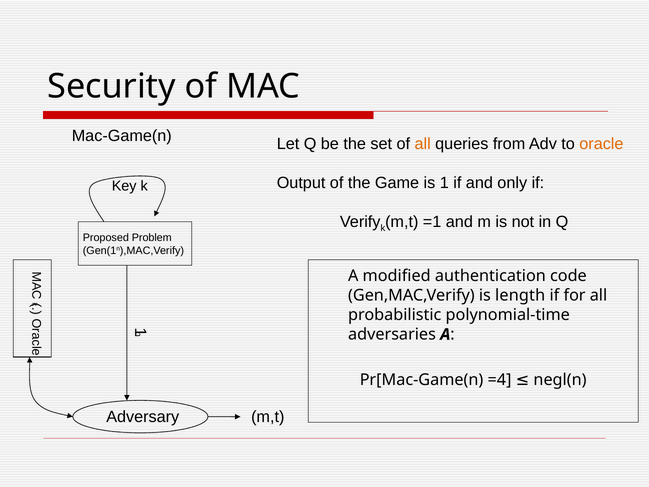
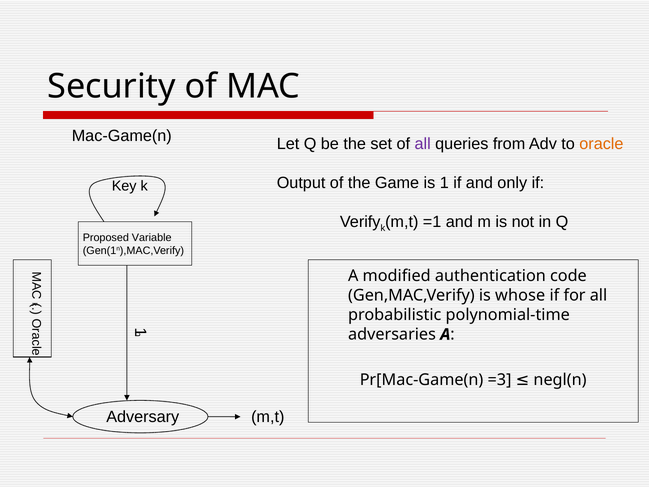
all colour: orange -> purple (423, 144)
Problem: Problem -> Variable (152, 238)
length: length -> whose (520, 295)
=4: =4 -> =3 (500, 380)
